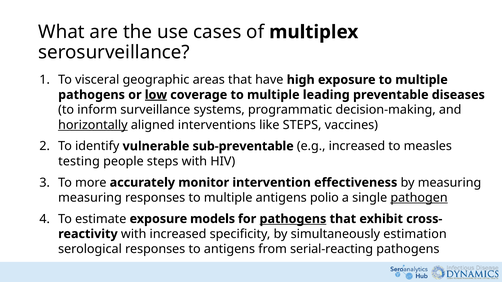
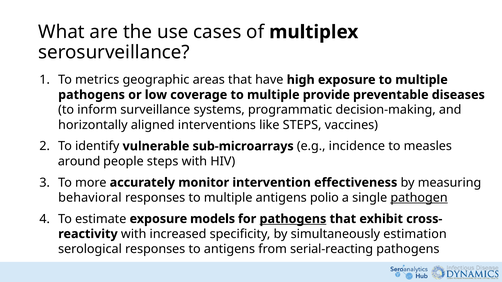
visceral: visceral -> metrics (97, 80)
low underline: present -> none (156, 95)
leading: leading -> provide (326, 95)
horizontally underline: present -> none (93, 125)
sub-preventable: sub-preventable -> sub-microarrays (243, 146)
e.g increased: increased -> incidence (357, 146)
testing: testing -> around (79, 161)
measuring: measuring -> behavioral (90, 198)
